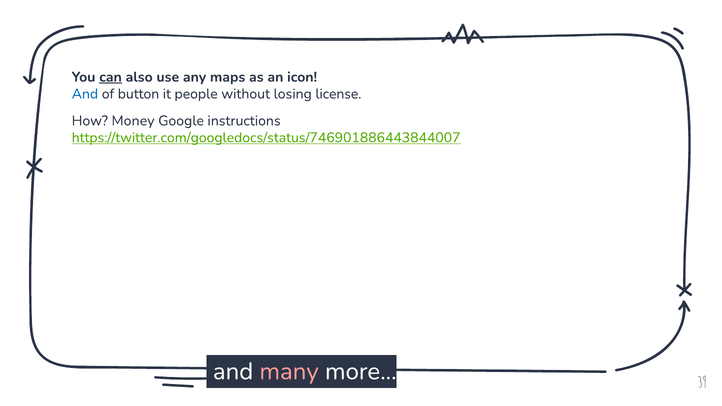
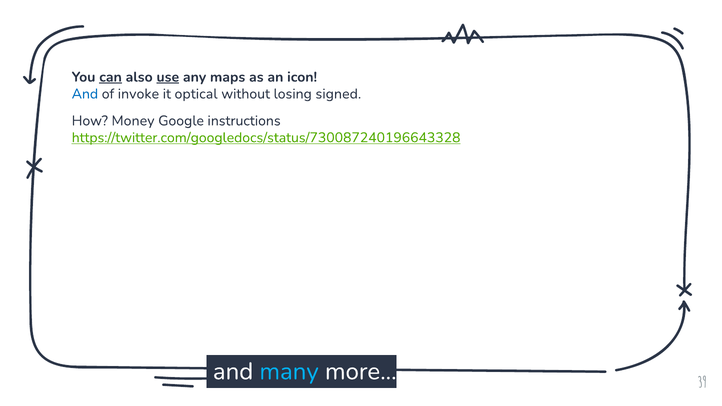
use underline: none -> present (168, 77)
button: button -> invoke (138, 94)
people: people -> optical (196, 94)
license: license -> signed (338, 94)
https://twitter.com/googledocs/status/746901886443844007: https://twitter.com/googledocs/status/746901886443844007 -> https://twitter.com/googledocs/status/730087240196643328 (266, 138)
many colour: pink -> light blue (289, 371)
